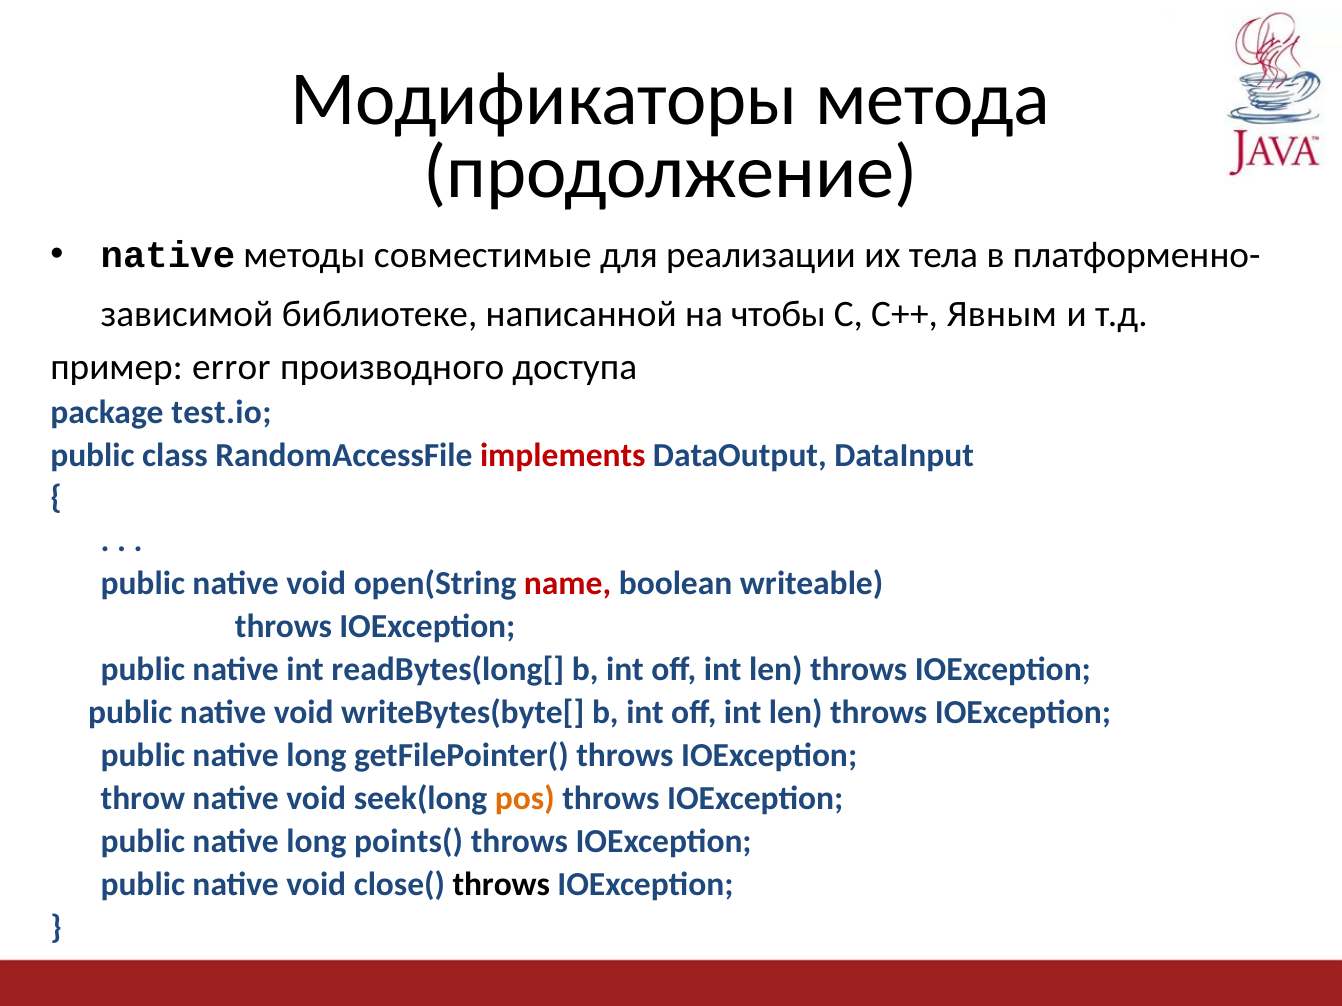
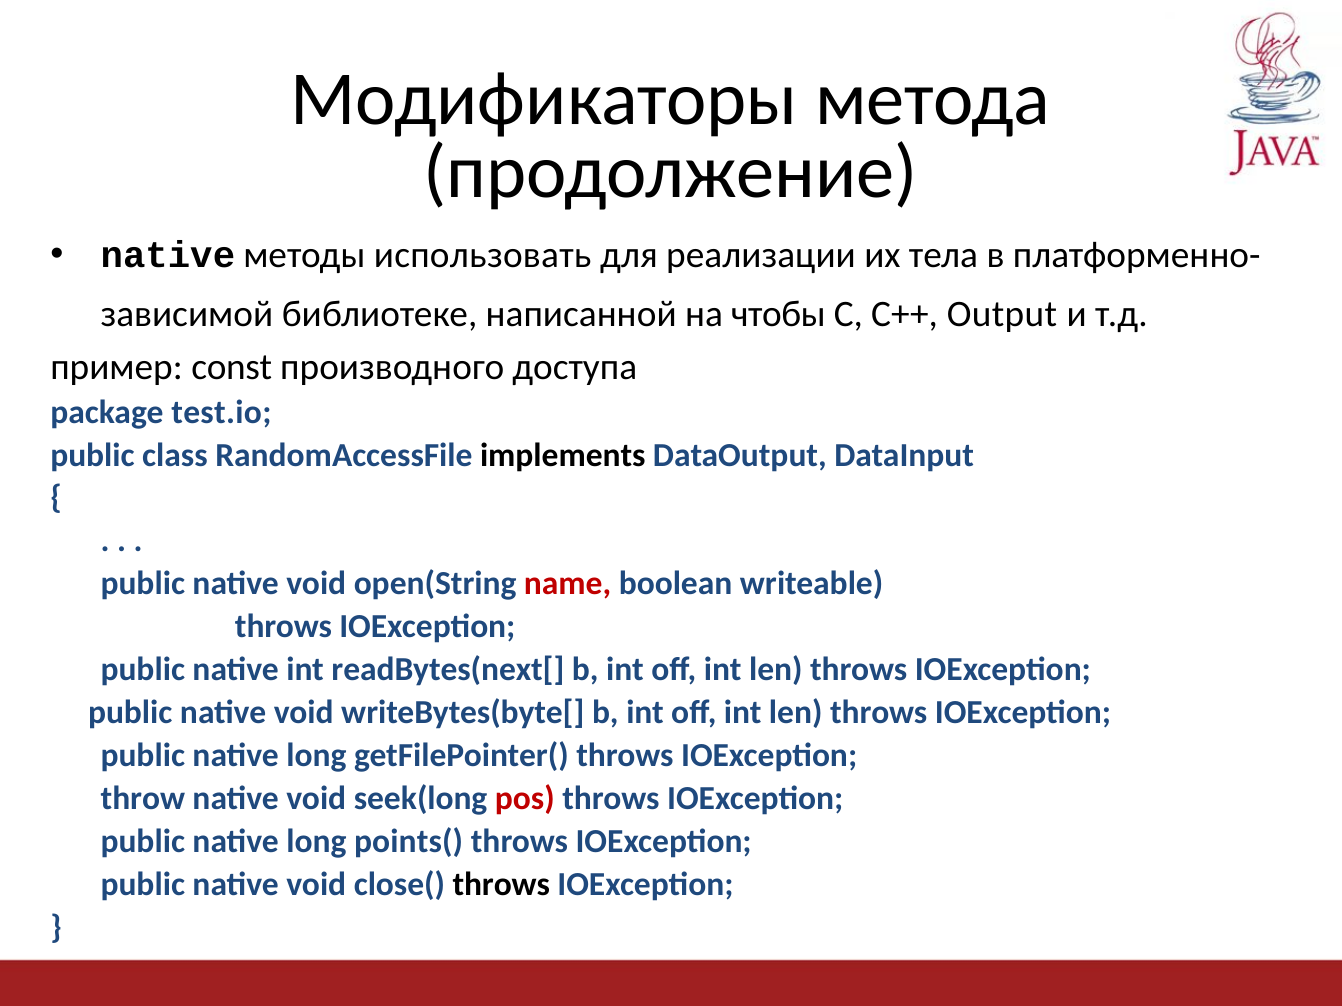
совместимые: совместимые -> использовать (483, 255)
Явным: Явным -> Output (1002, 315)
error: error -> const (232, 367)
implements colour: red -> black (563, 455)
readBytes(long[: readBytes(long[ -> readBytes(next[ (448, 670)
pos colour: orange -> red (525, 799)
